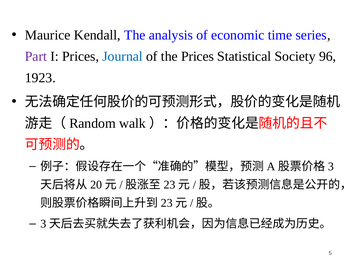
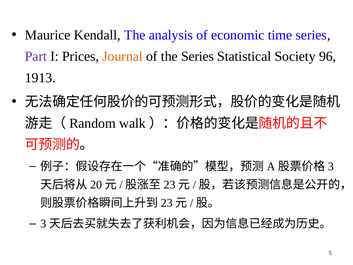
Journal colour: blue -> orange (123, 56)
the Prices: Prices -> Series (198, 56)
1923: 1923 -> 1913 (40, 78)
